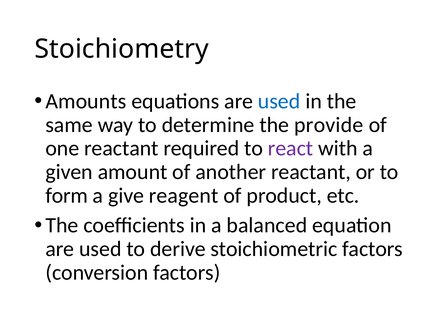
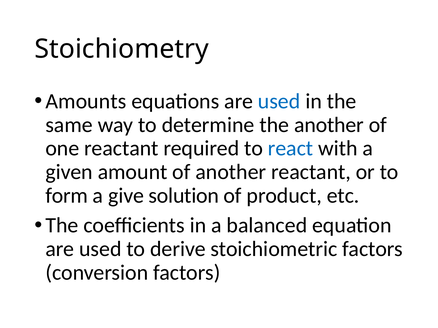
the provide: provide -> another (329, 125)
react colour: purple -> blue (291, 149)
reagent: reagent -> solution (184, 196)
